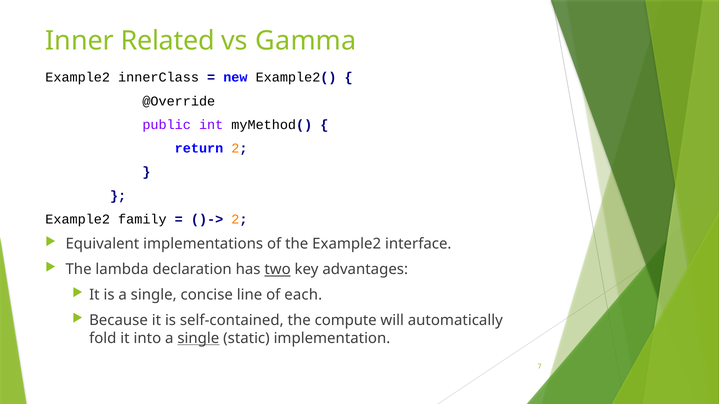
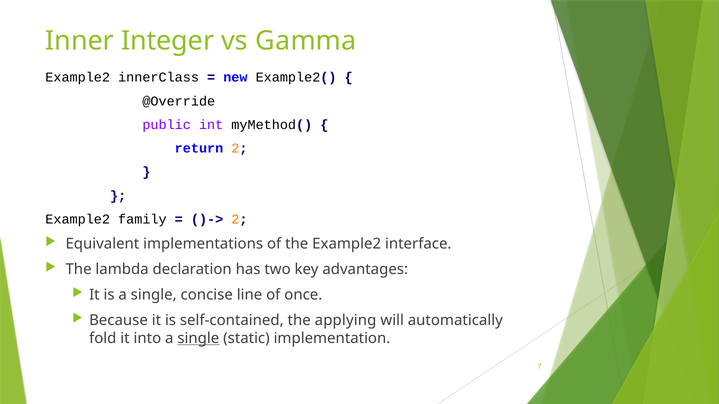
Related: Related -> Integer (168, 41)
two underline: present -> none (278, 270)
each: each -> once (303, 295)
compute: compute -> applying (346, 321)
